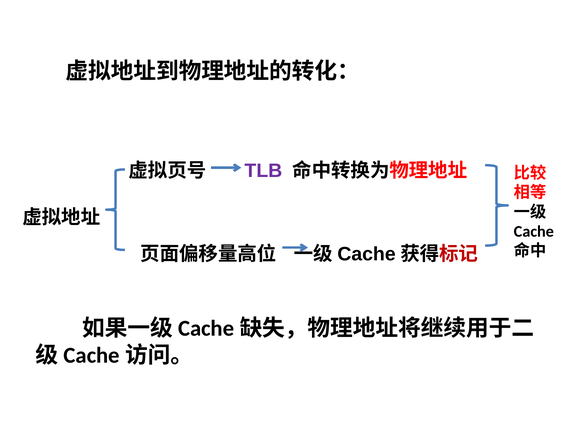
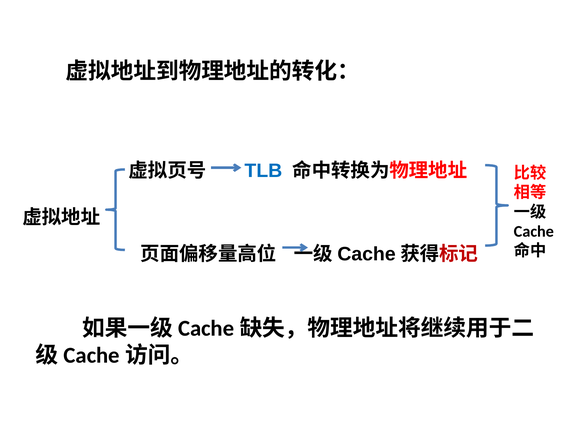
TLB colour: purple -> blue (263, 171)
